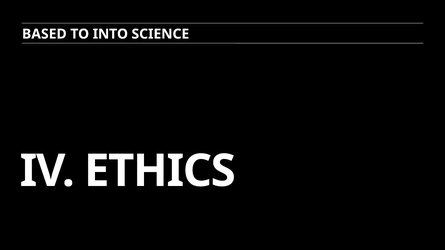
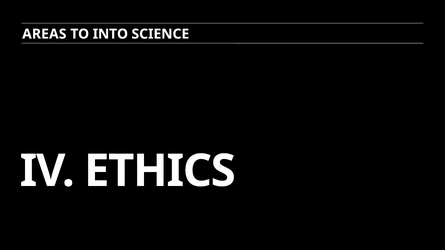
BASED: BASED -> AREAS (44, 34)
